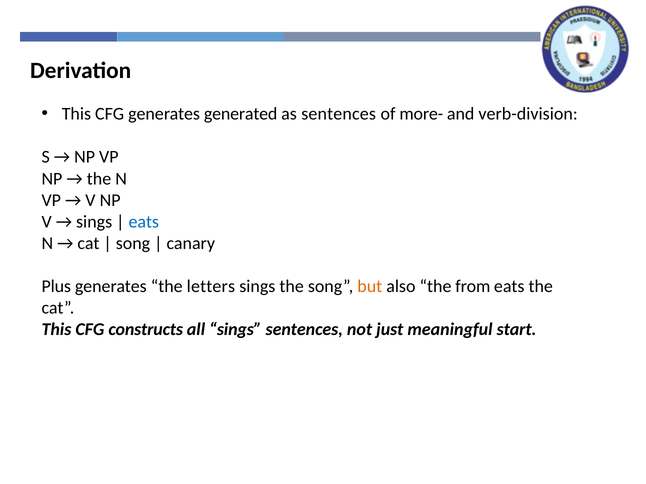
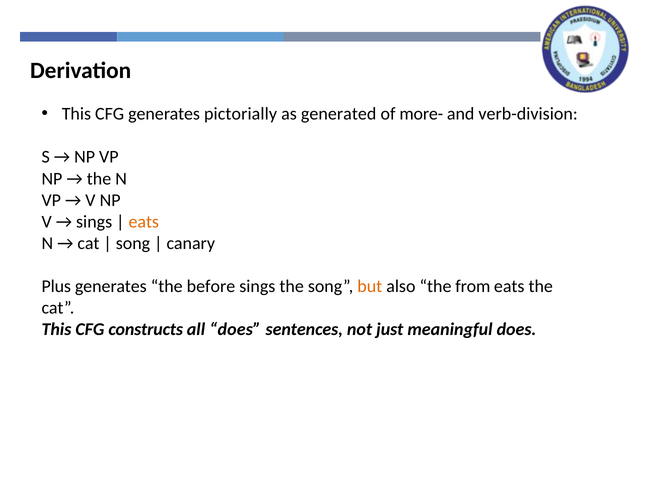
generated: generated -> pictorially (241, 114)
as sentences: sentences -> generated (339, 114)
eats colour: blue -> orange (144, 222)
letters: letters -> before (211, 286)
all sings: sings -> does (235, 330)
meaningful start: start -> does (516, 330)
